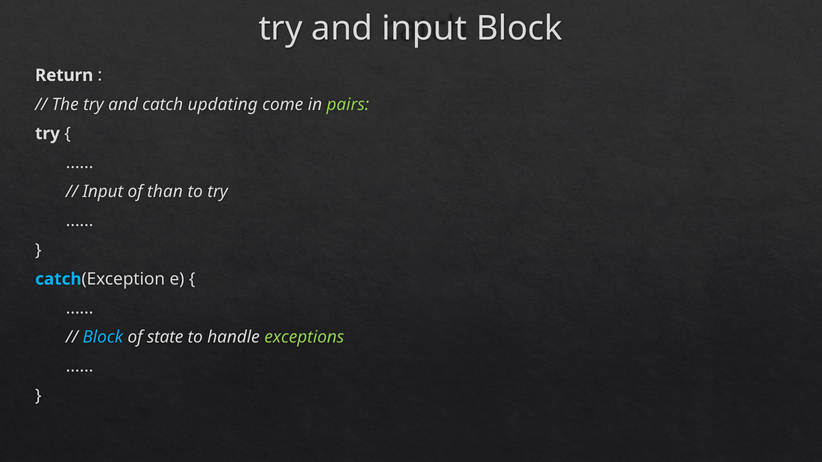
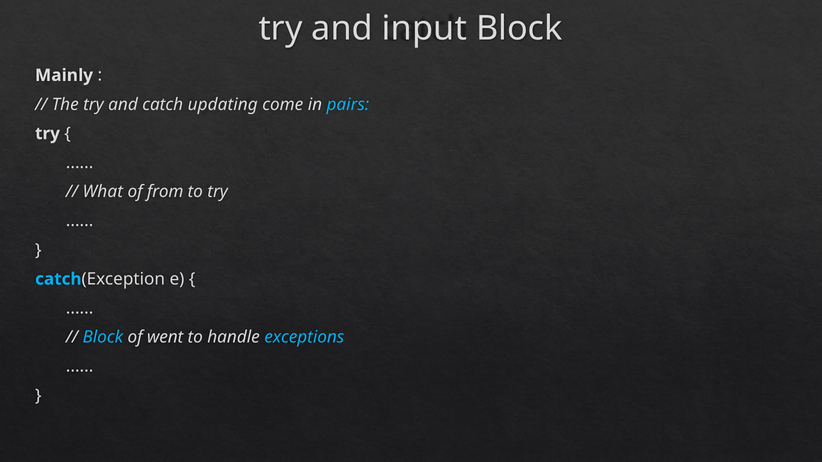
Return: Return -> Mainly (64, 75)
pairs colour: light green -> light blue (348, 104)
Input: Input -> What (103, 192)
than: than -> from (165, 192)
state: state -> went (165, 337)
exceptions colour: light green -> light blue (304, 337)
